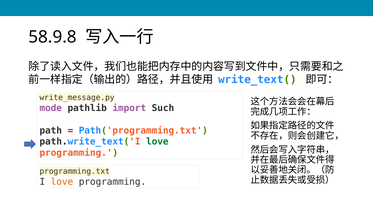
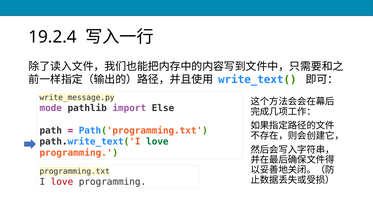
58.9.8: 58.9.8 -> 19.2.4 (53, 37)
Such: Such -> Else (163, 108)
love colour: orange -> red (62, 182)
